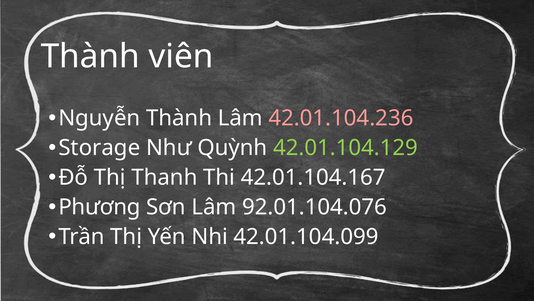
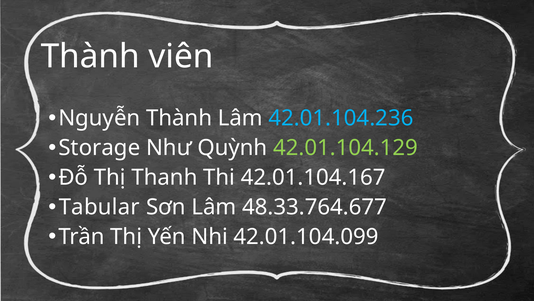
42.01.104.236 colour: pink -> light blue (341, 118)
Phương: Phương -> Tabular (99, 207)
92.01.104.076: 92.01.104.076 -> 48.33.764.677 (315, 207)
